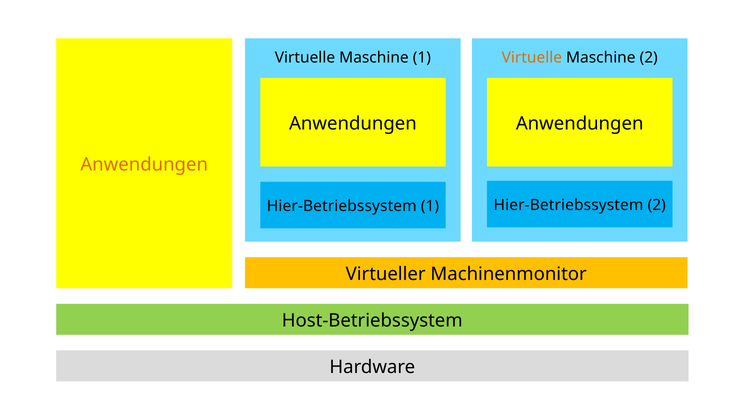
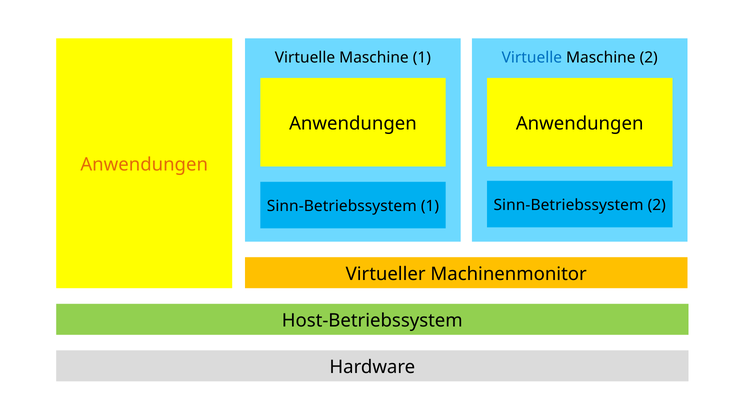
Virtuelle colour: orange -> blue (532, 57)
Hier-Betriebssystem: Hier-Betriebssystem -> Sinn-Betriebssystem (569, 205)
Hier-Betriebssystem: Hier-Betriebssystem -> Sinn-Betriebssystem (342, 206)
